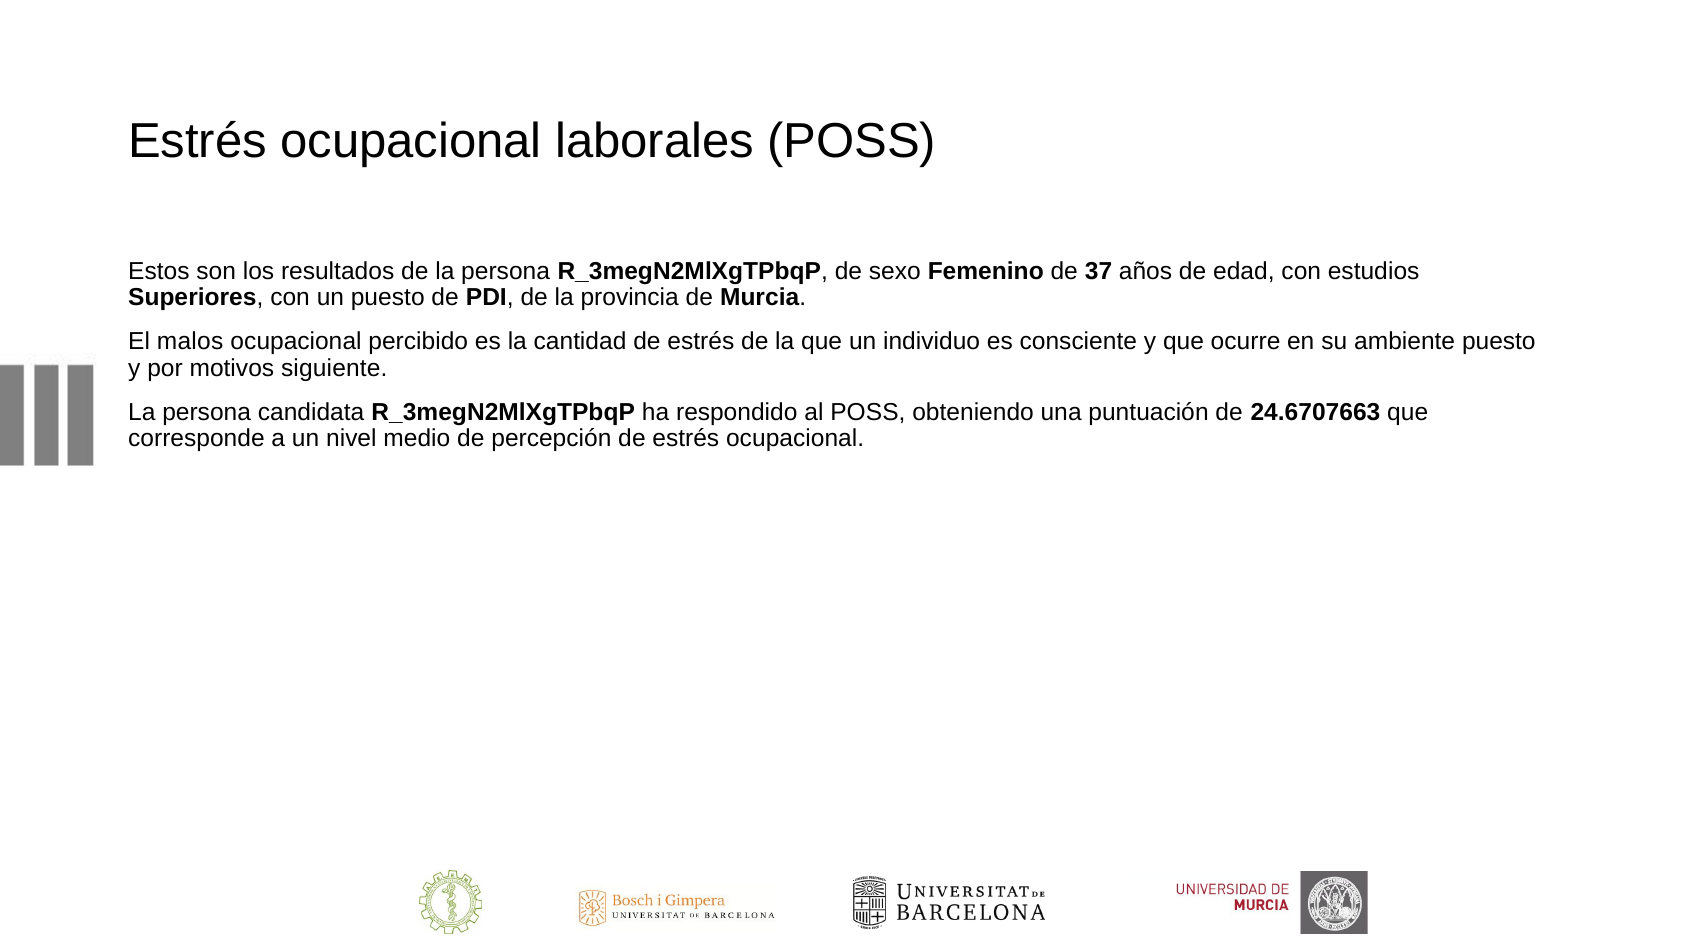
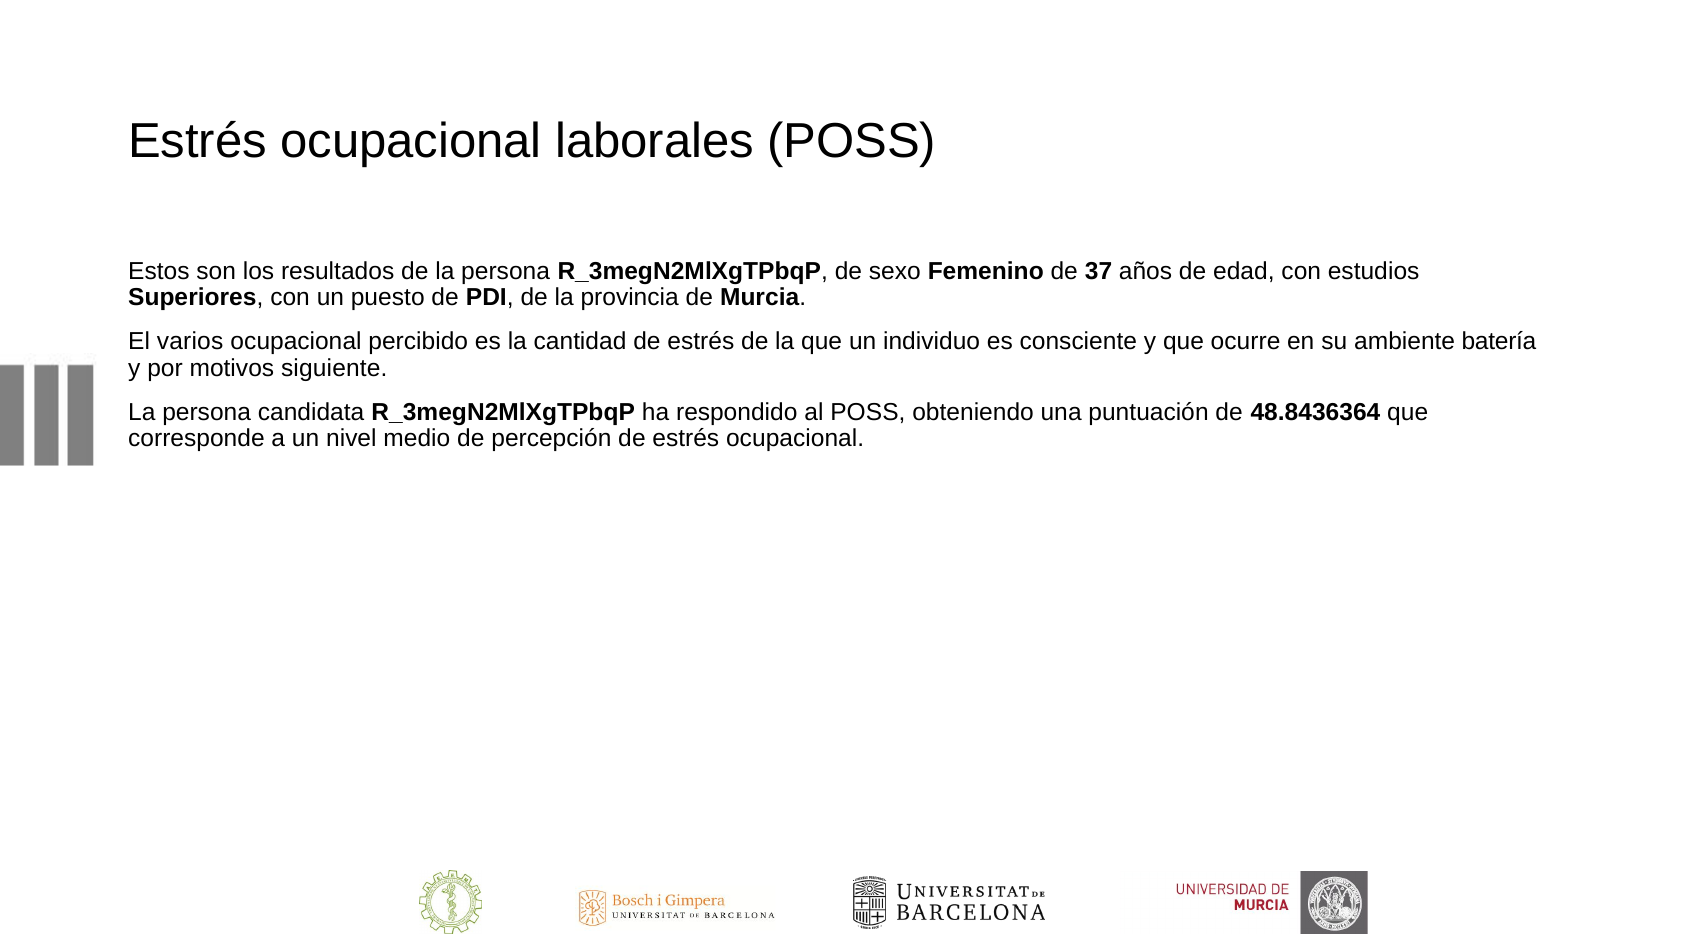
malos: malos -> varios (190, 342)
ambiente puesto: puesto -> batería (1499, 342)
24.6707663: 24.6707663 -> 48.8436364 (1315, 412)
